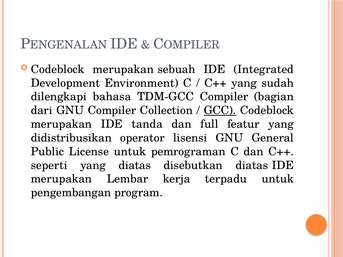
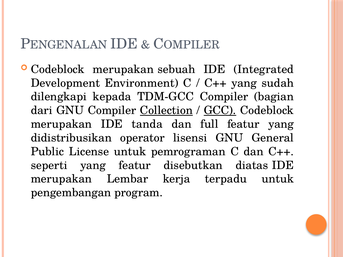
bahasa: bahasa -> kepada (112, 97)
Collection underline: none -> present (166, 111)
yang diatas: diatas -> featur (135, 165)
